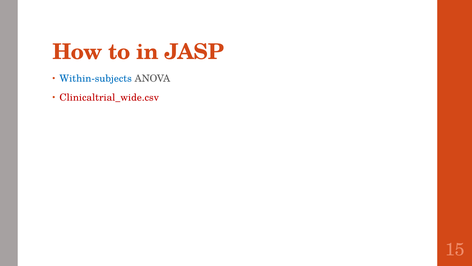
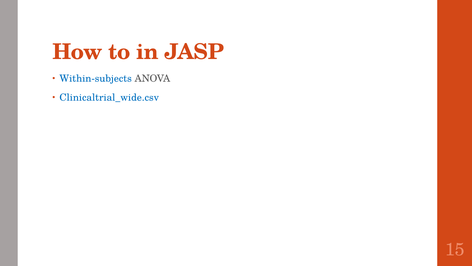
Clinicaltrial_wide.csv colour: red -> blue (109, 97)
